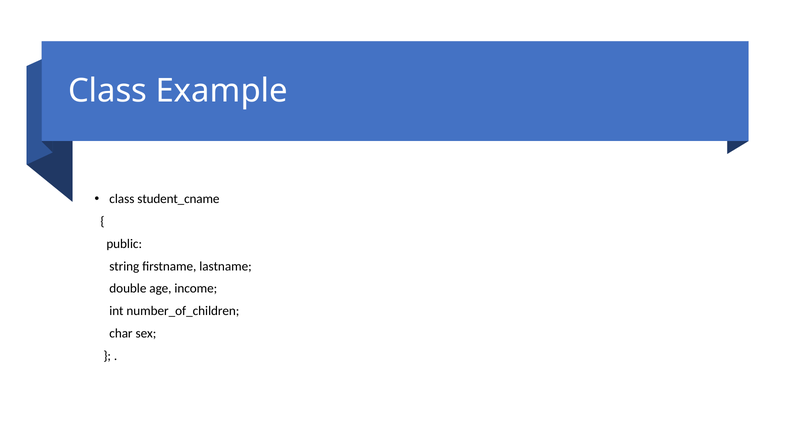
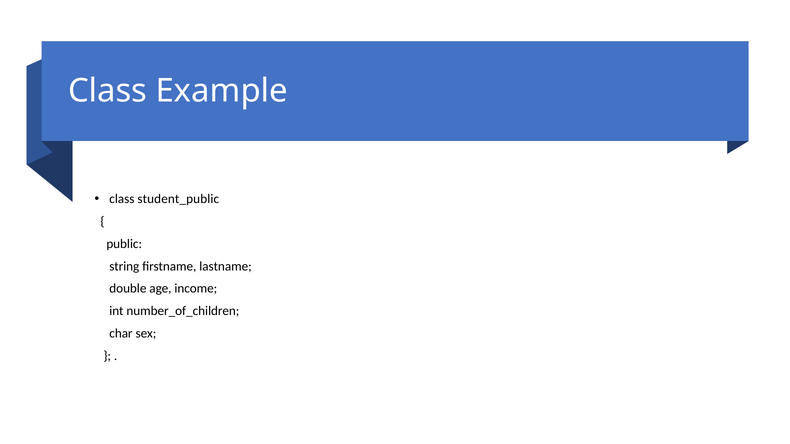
student_cname: student_cname -> student_public (178, 199)
